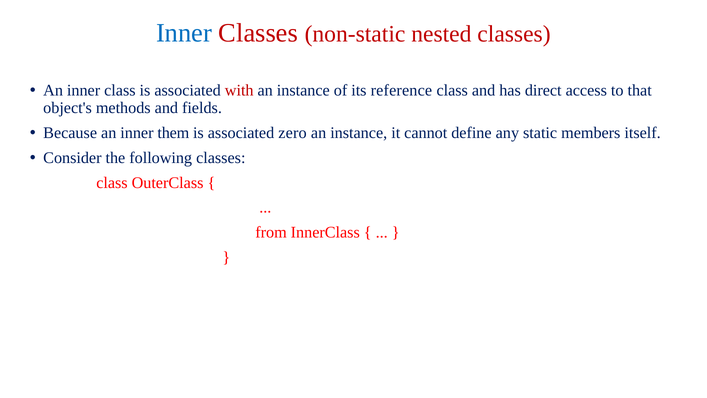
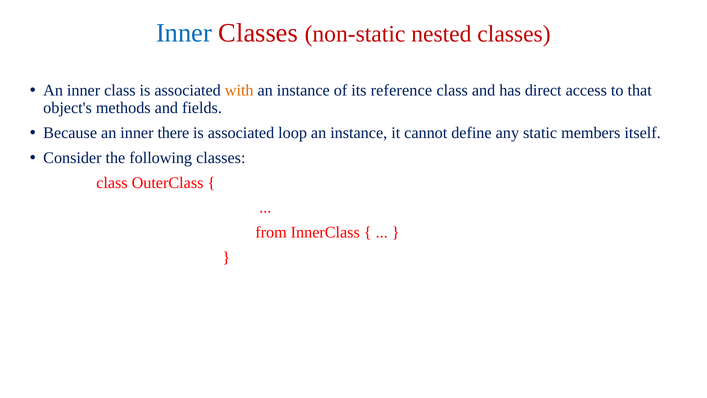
with colour: red -> orange (239, 90)
them: them -> there (173, 133)
zero: zero -> loop (293, 133)
